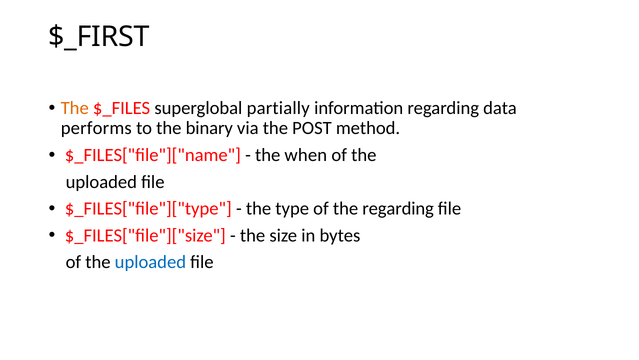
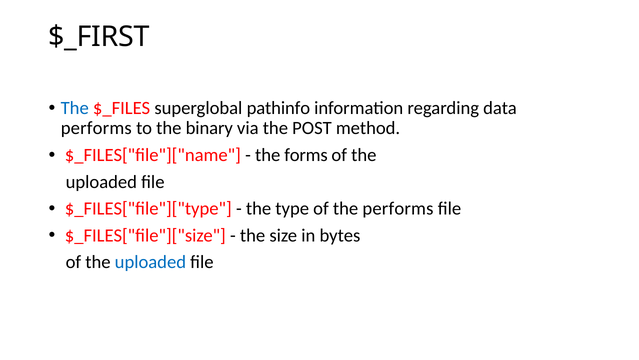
The colour: orange -> blue (75, 108)
partially: partially -> pathinfo (278, 108)
when: when -> forms (306, 155)
the regarding: regarding -> performs (398, 208)
